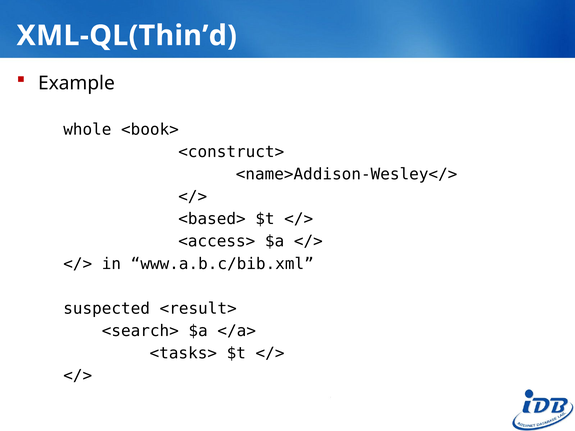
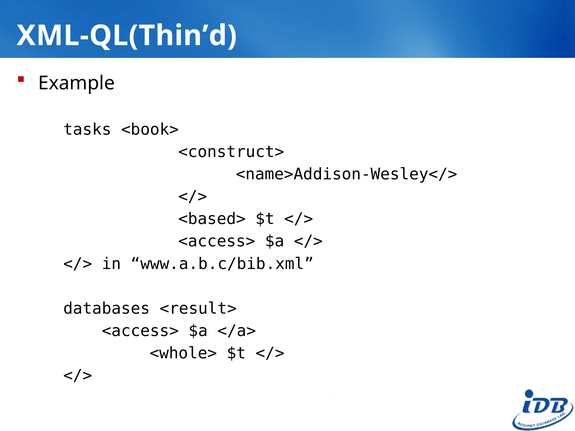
whole: whole -> tasks (87, 130)
suspected: suspected -> databases (107, 309)
<search>: <search> -> <access> (140, 331)
<tasks>: <tasks> -> <whole> (183, 353)
